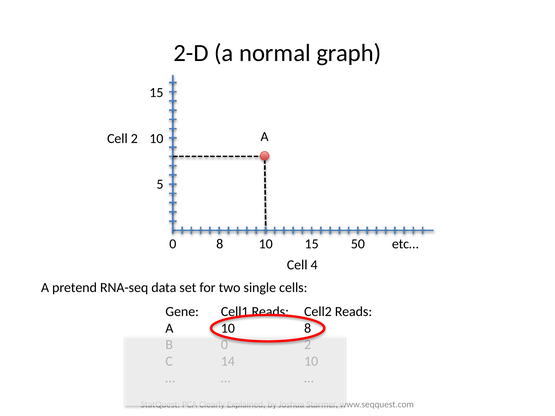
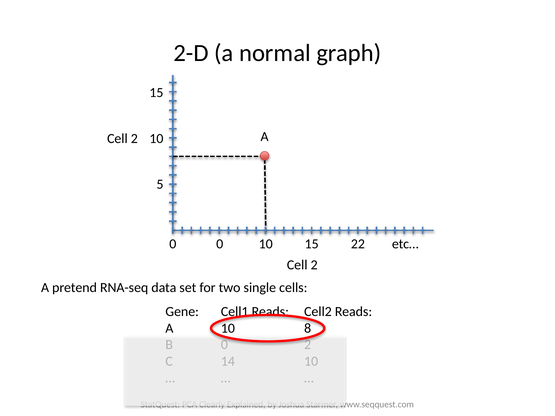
0 8: 8 -> 0 (220, 244)
50: 50 -> 22 (358, 244)
4: 4 -> 2 (314, 265)
